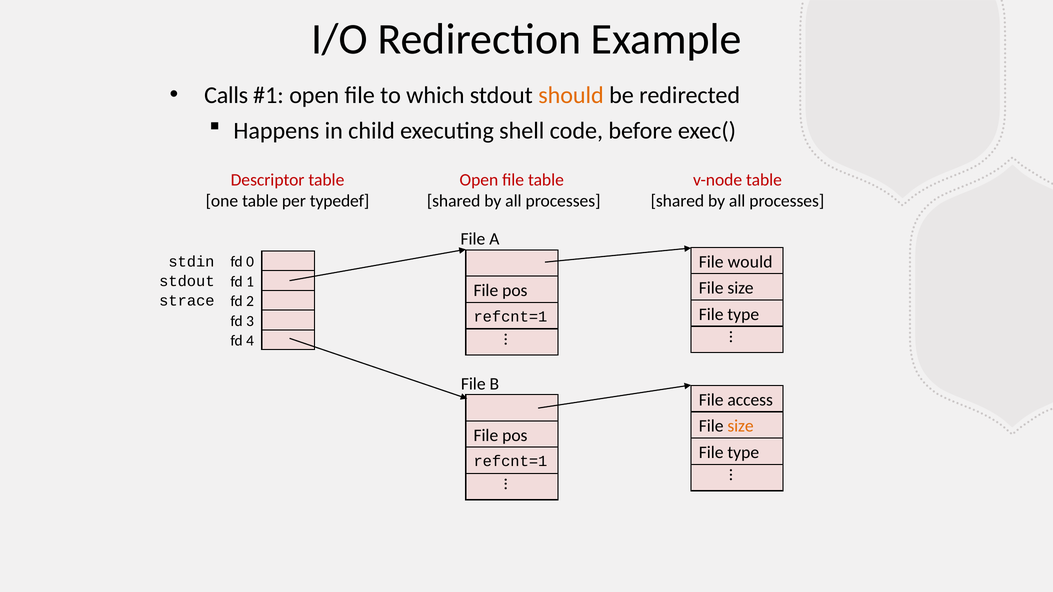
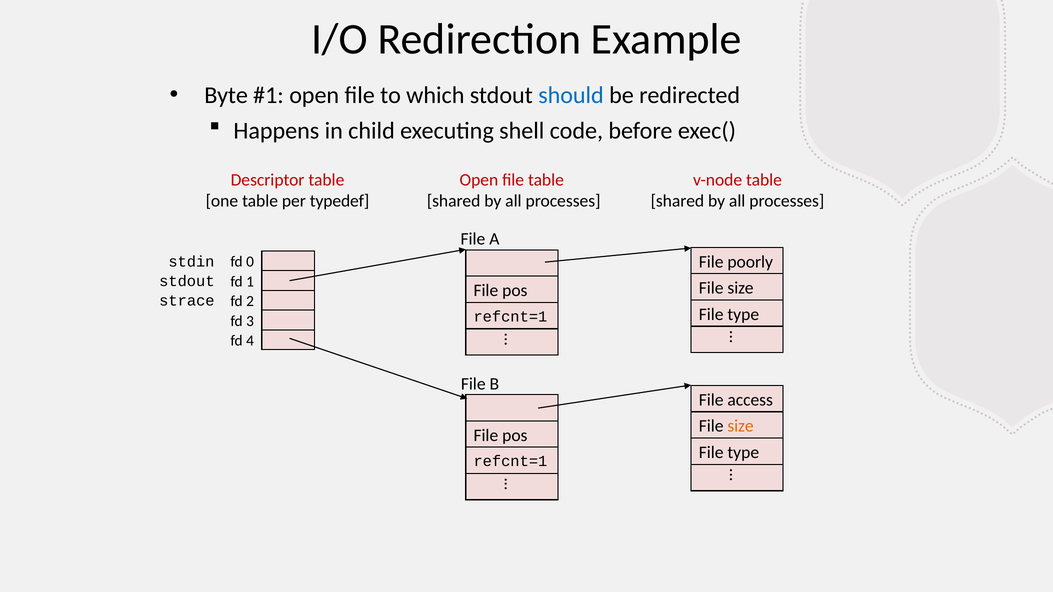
Calls: Calls -> Byte (226, 95)
should colour: orange -> blue (571, 95)
would: would -> poorly (750, 262)
